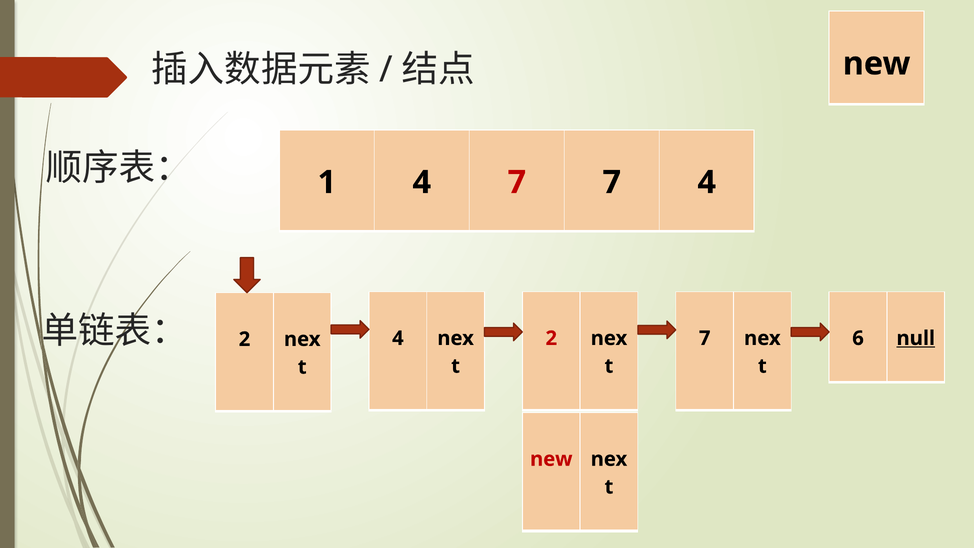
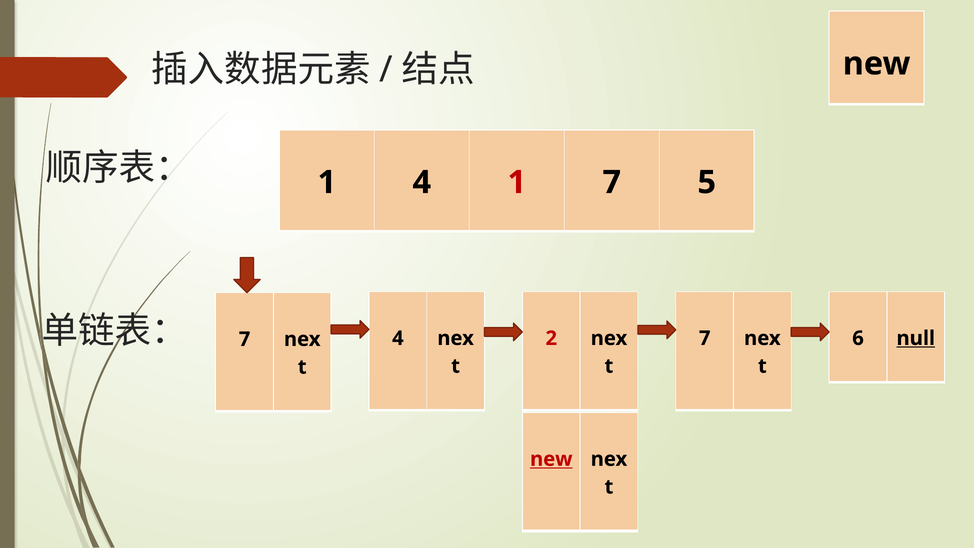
4 7: 7 -> 1 (517, 182)
7 4: 4 -> 5 (707, 182)
2: 2 -> 7 (245, 339)
new underline: none -> present (551, 459)
